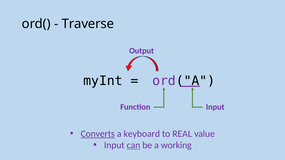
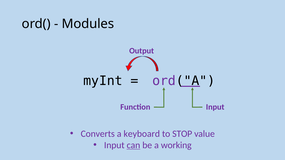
Traverse: Traverse -> Modules (88, 24)
Converts underline: present -> none (98, 134)
REAL: REAL -> STOP (182, 134)
